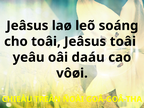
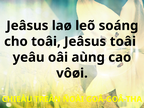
daáu: daáu -> aùng (88, 57)
